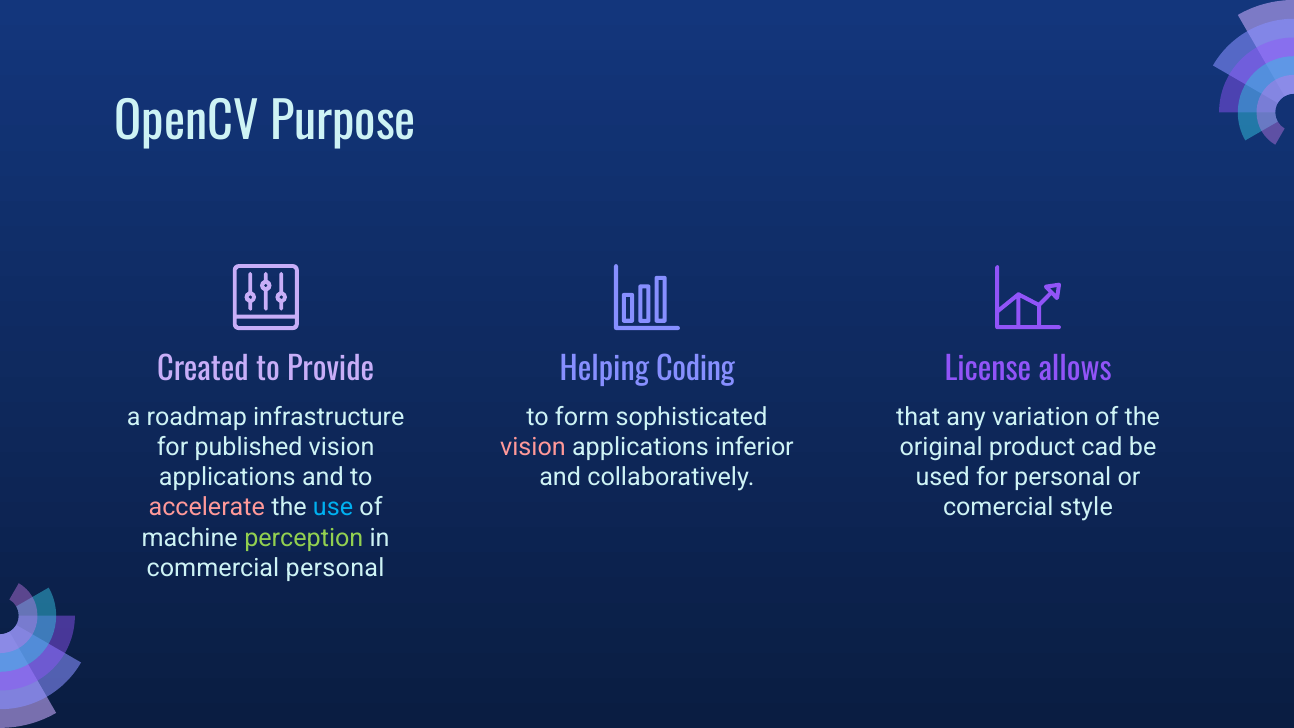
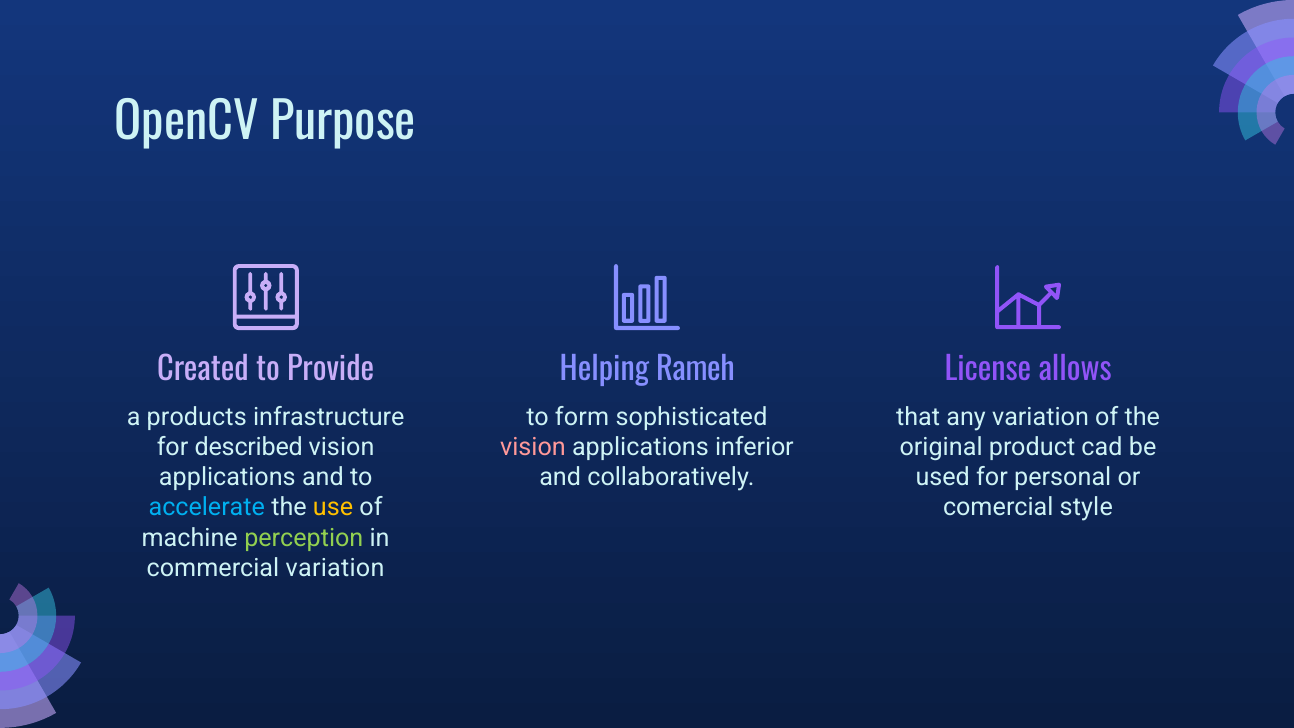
Coding: Coding -> Rameh (696, 370)
roadmap: roadmap -> products (197, 417)
published: published -> described (249, 447)
accelerate colour: pink -> light blue (207, 507)
use colour: light blue -> yellow (333, 507)
commercial personal: personal -> variation (335, 568)
